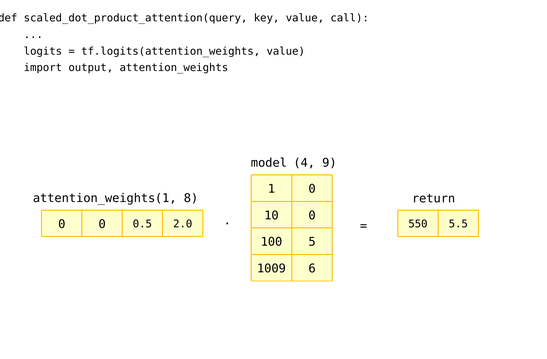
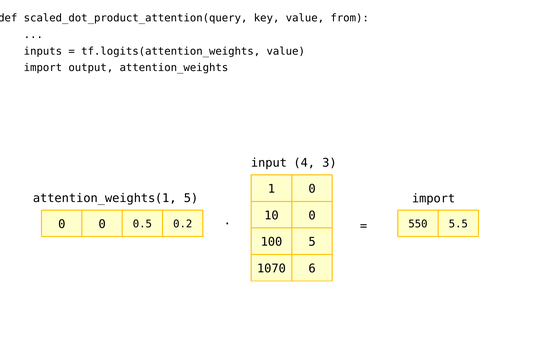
call: call -> from (350, 18)
logits: logits -> inputs (43, 51)
model: model -> input (269, 163)
9: 9 -> 3 (329, 163)
1 8: 8 -> 5 (191, 198)
return: return -> import (434, 199)
2.0: 2.0 -> 0.2 (183, 224)
1009: 1009 -> 1070 (271, 269)
